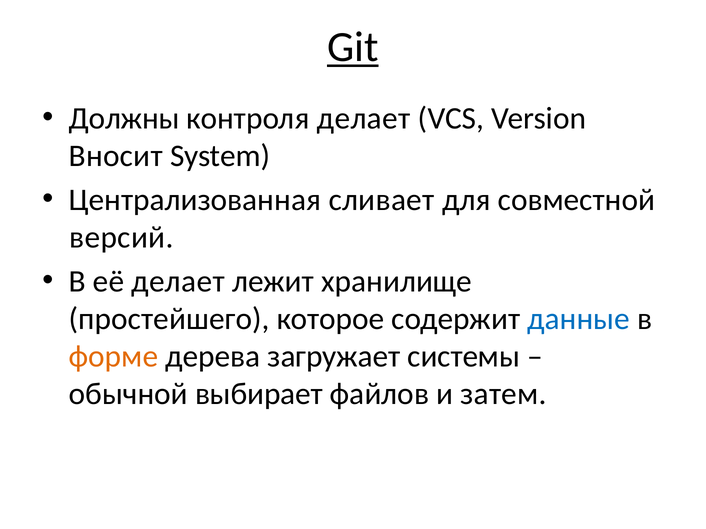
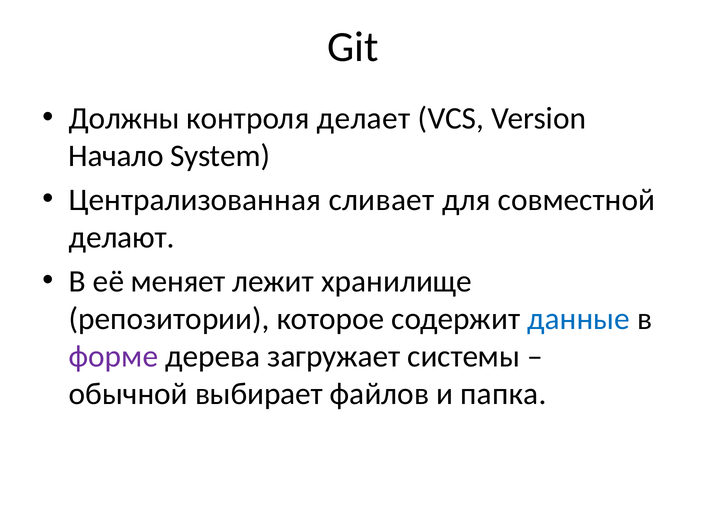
Git underline: present -> none (353, 47)
Вносит: Вносит -> Начало (116, 156)
версий: версий -> делают (122, 238)
её делает: делает -> меняет (178, 282)
простейшего: простейшего -> репозитории (169, 319)
форме colour: orange -> purple (114, 357)
затем: затем -> папка (503, 395)
